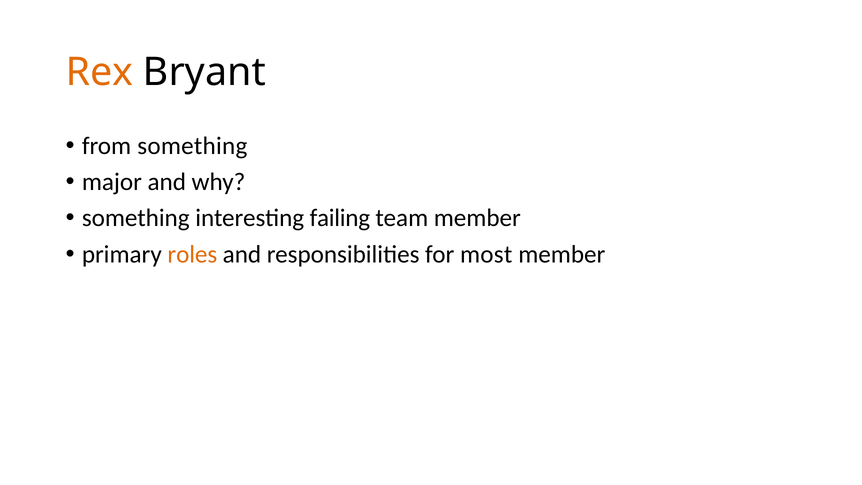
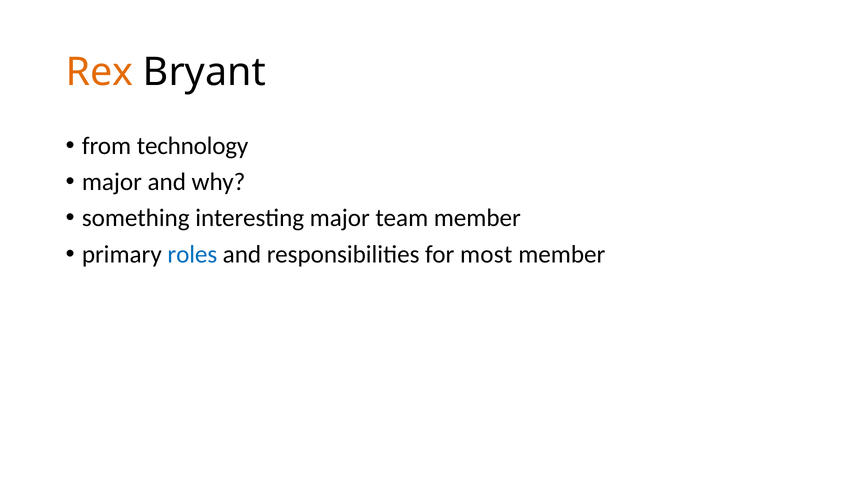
from something: something -> technology (193, 146)
interesting failing: failing -> major (340, 218)
roles colour: orange -> blue (192, 254)
